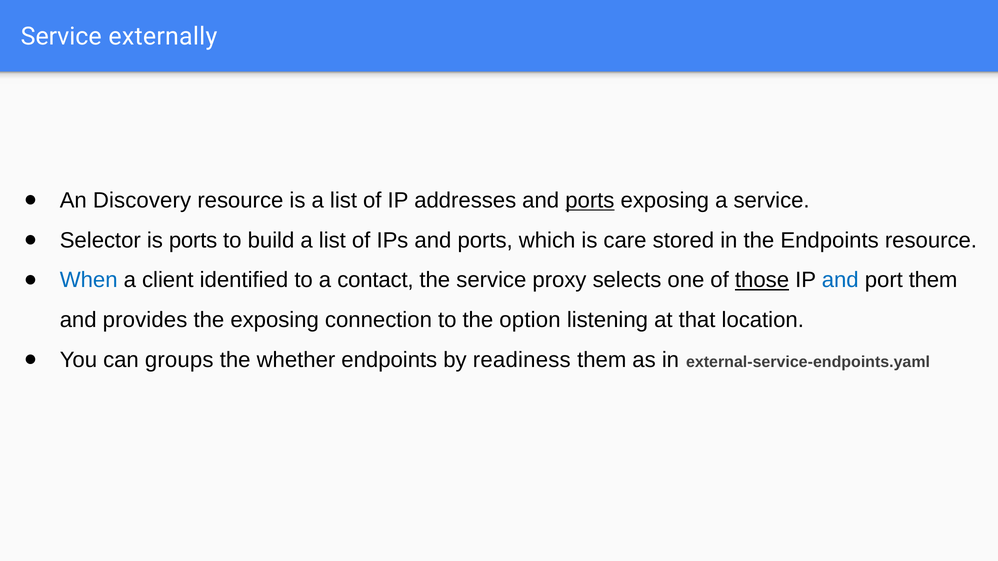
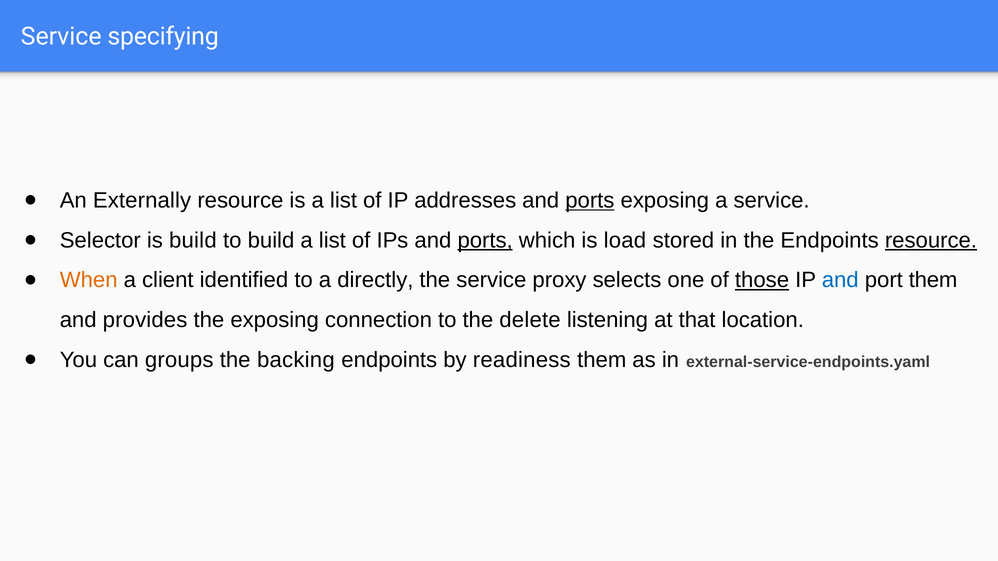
externally: externally -> specifying (163, 36)
Discovery: Discovery -> Externally (142, 201)
is ports: ports -> build (193, 240)
ports underline: none -> present (485, 240)
care: care -> load (625, 240)
resource underline: none -> present (931, 240)
When colour: blue -> orange (89, 280)
contact: contact -> directly (375, 280)
option: option -> delete (530, 320)
whether: whether -> backing (296, 360)
